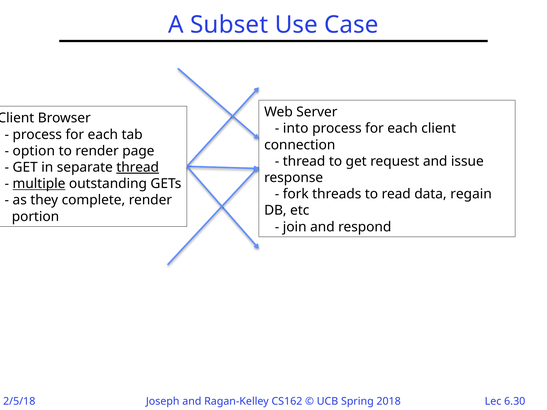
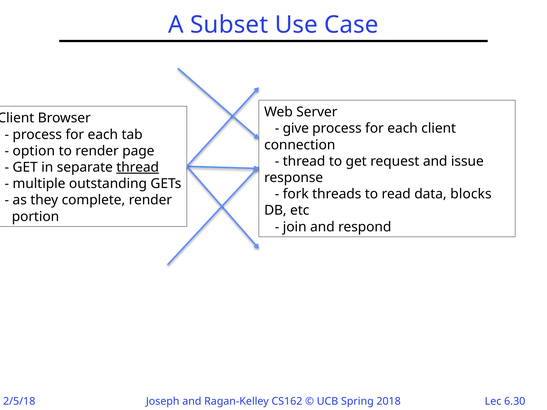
into: into -> give (296, 129)
multiple underline: present -> none (39, 184)
regain: regain -> blocks (471, 194)
